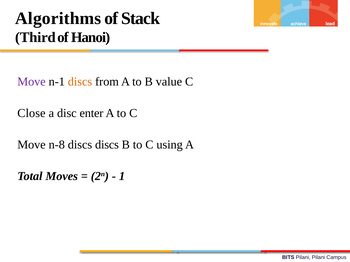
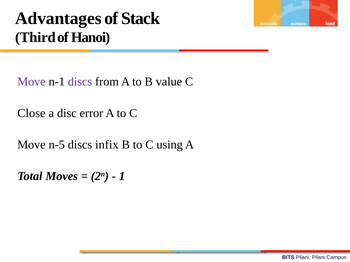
Algorithms: Algorithms -> Advantages (58, 18)
discs colour: orange -> purple (80, 82)
enter: enter -> error (91, 113)
n-8: n-8 -> n-5 (57, 145)
discs discs: discs -> infix (107, 145)
